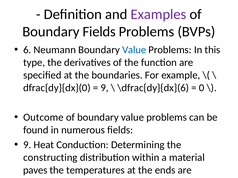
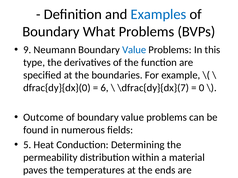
Examples colour: purple -> blue (158, 14)
Boundary Fields: Fields -> What (99, 32)
6: 6 -> 9 (27, 50)
9: 9 -> 6 (105, 88)
\dfrac{dy}{dx}(6: \dfrac{dy}{dx}(6 -> \dfrac{dy}{dx}(7 (153, 88)
9: 9 -> 5 (27, 145)
constructing: constructing -> permeability (50, 158)
